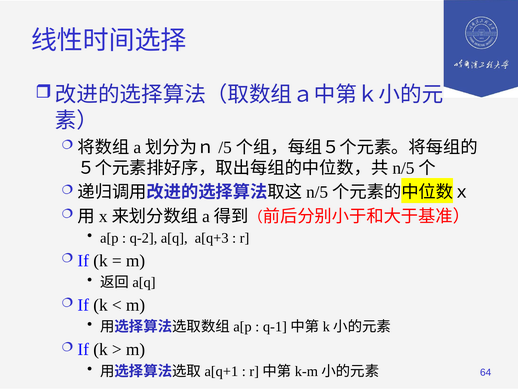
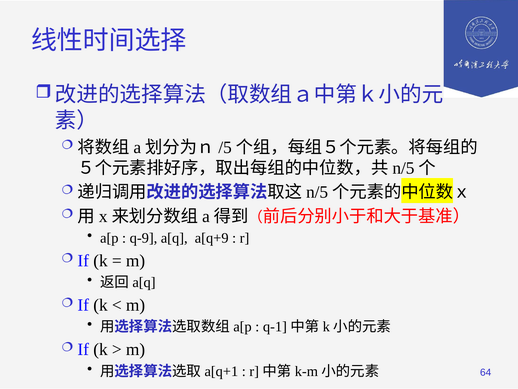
q-2: q-2 -> q-9 (144, 238)
a[q+3: a[q+3 -> a[q+9 (212, 238)
